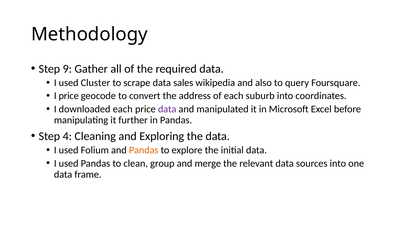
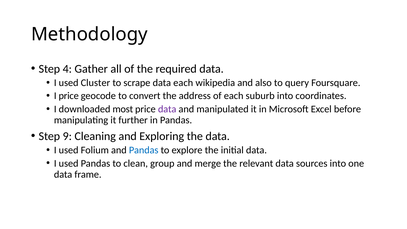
9: 9 -> 4 (67, 69)
data sales: sales -> each (183, 83)
downloaded each: each -> most (123, 109)
4: 4 -> 9 (67, 136)
Pandas colour: orange -> blue (144, 150)
